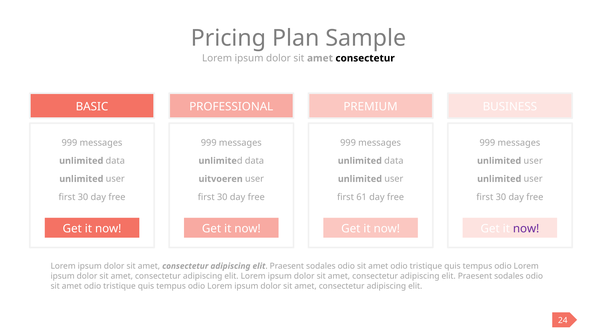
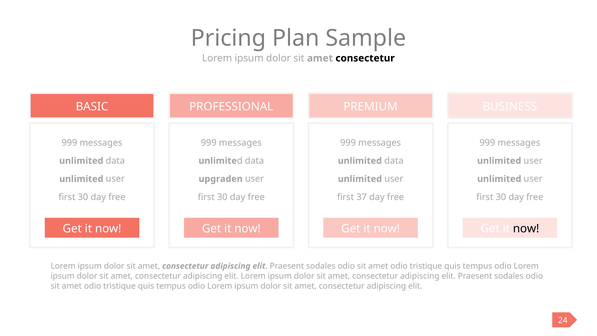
uitvoeren: uitvoeren -> upgraden (221, 179)
61: 61 -> 37 (362, 197)
now colour: purple -> black (526, 228)
